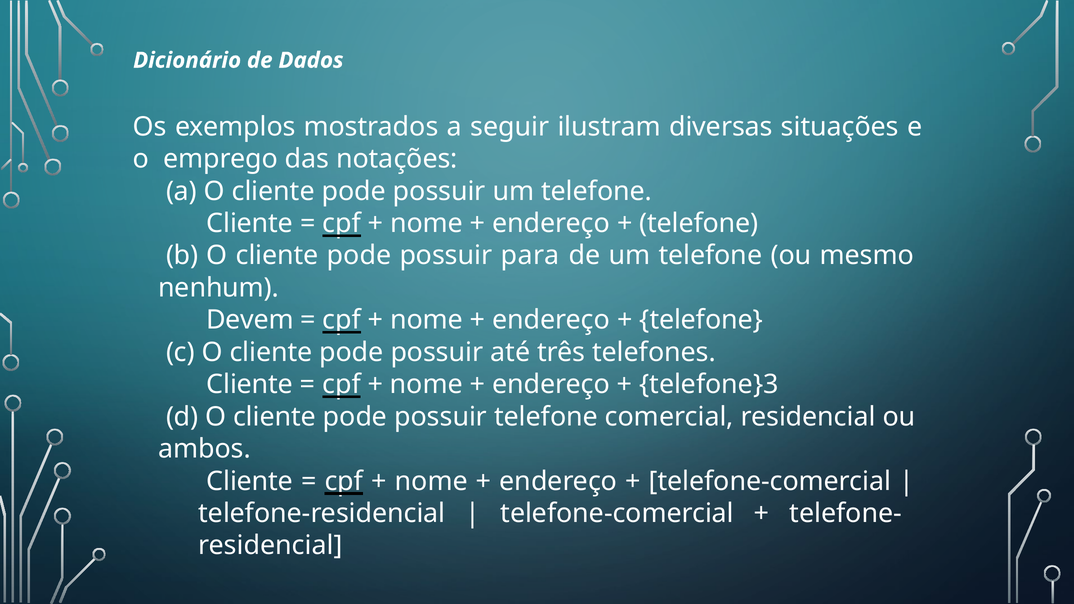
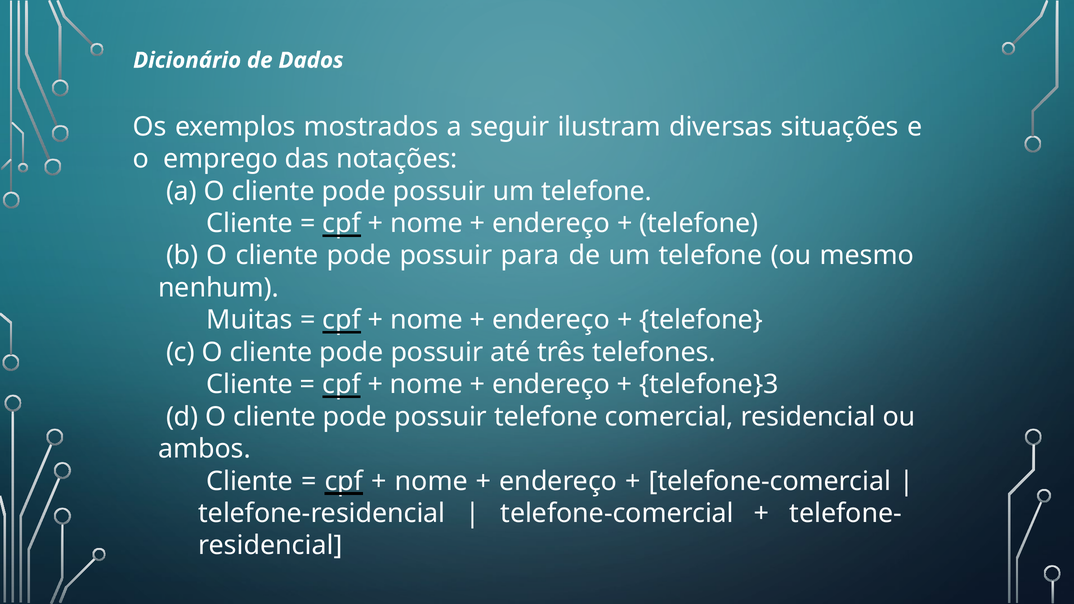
Devem: Devem -> Muitas (250, 320)
